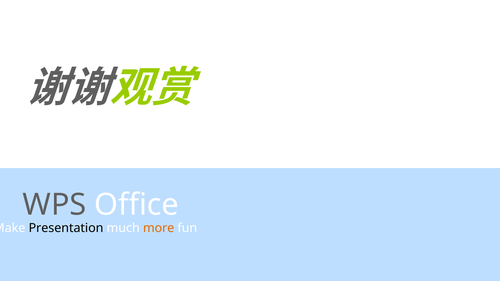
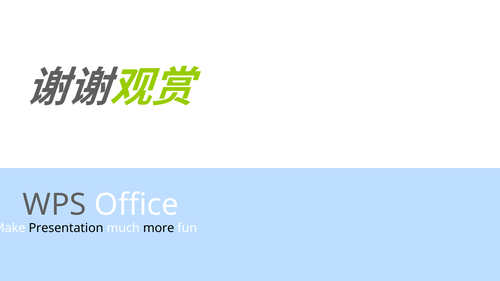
more colour: orange -> black (159, 228)
